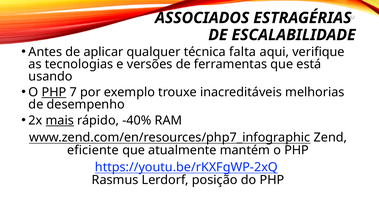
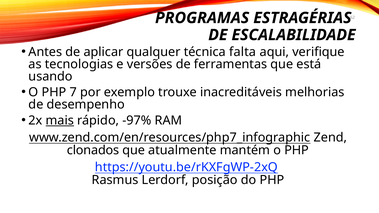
ASSOCIADOS: ASSOCIADOS -> PROGRAMAS (202, 18)
PHP underline: present -> none (54, 92)
-40%: -40% -> -97% (137, 121)
eficiente: eficiente -> clonados (93, 150)
